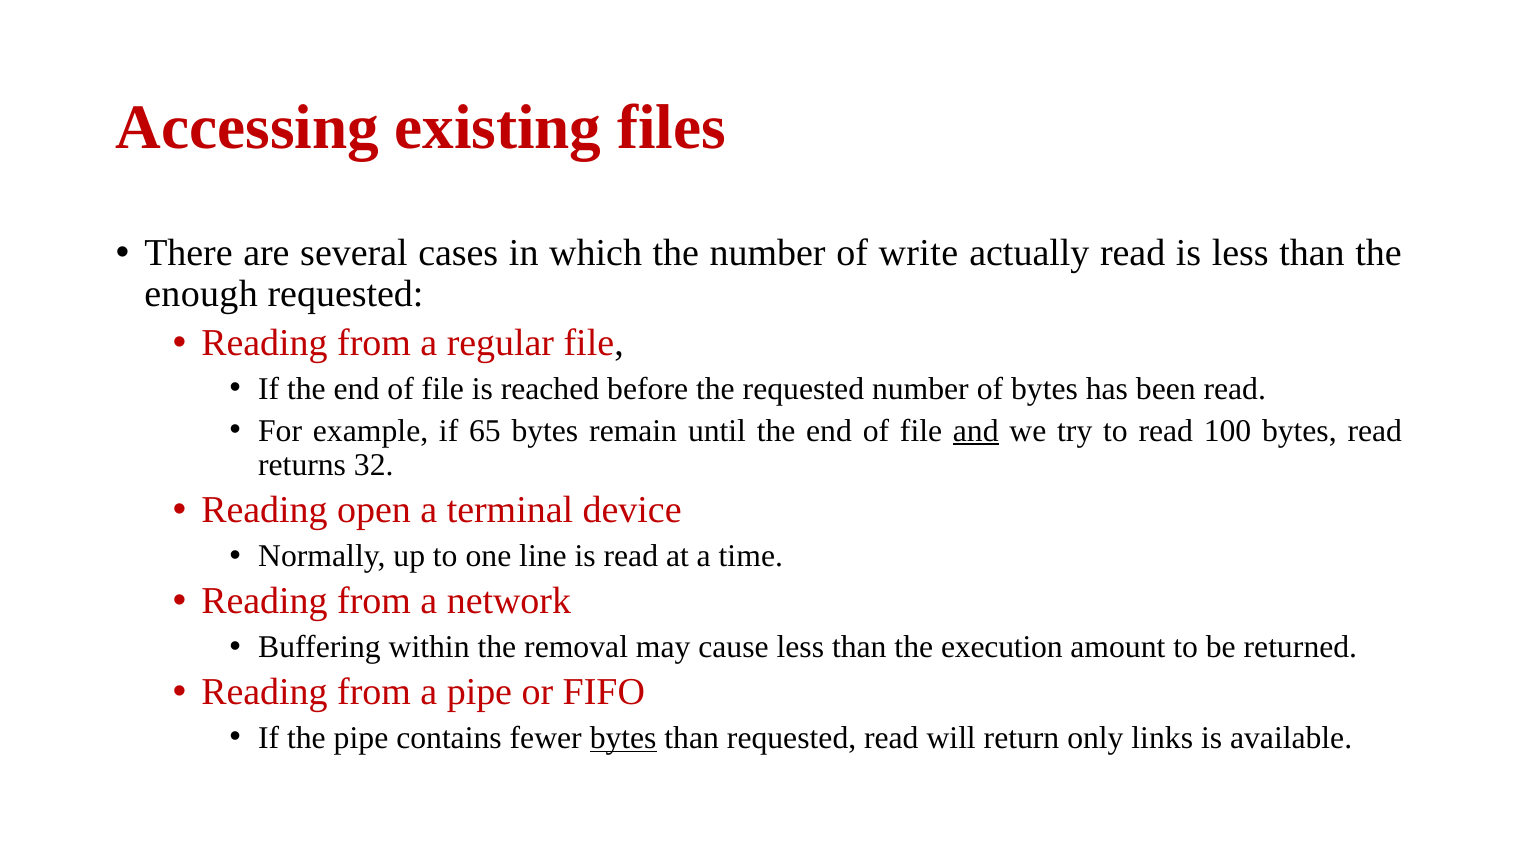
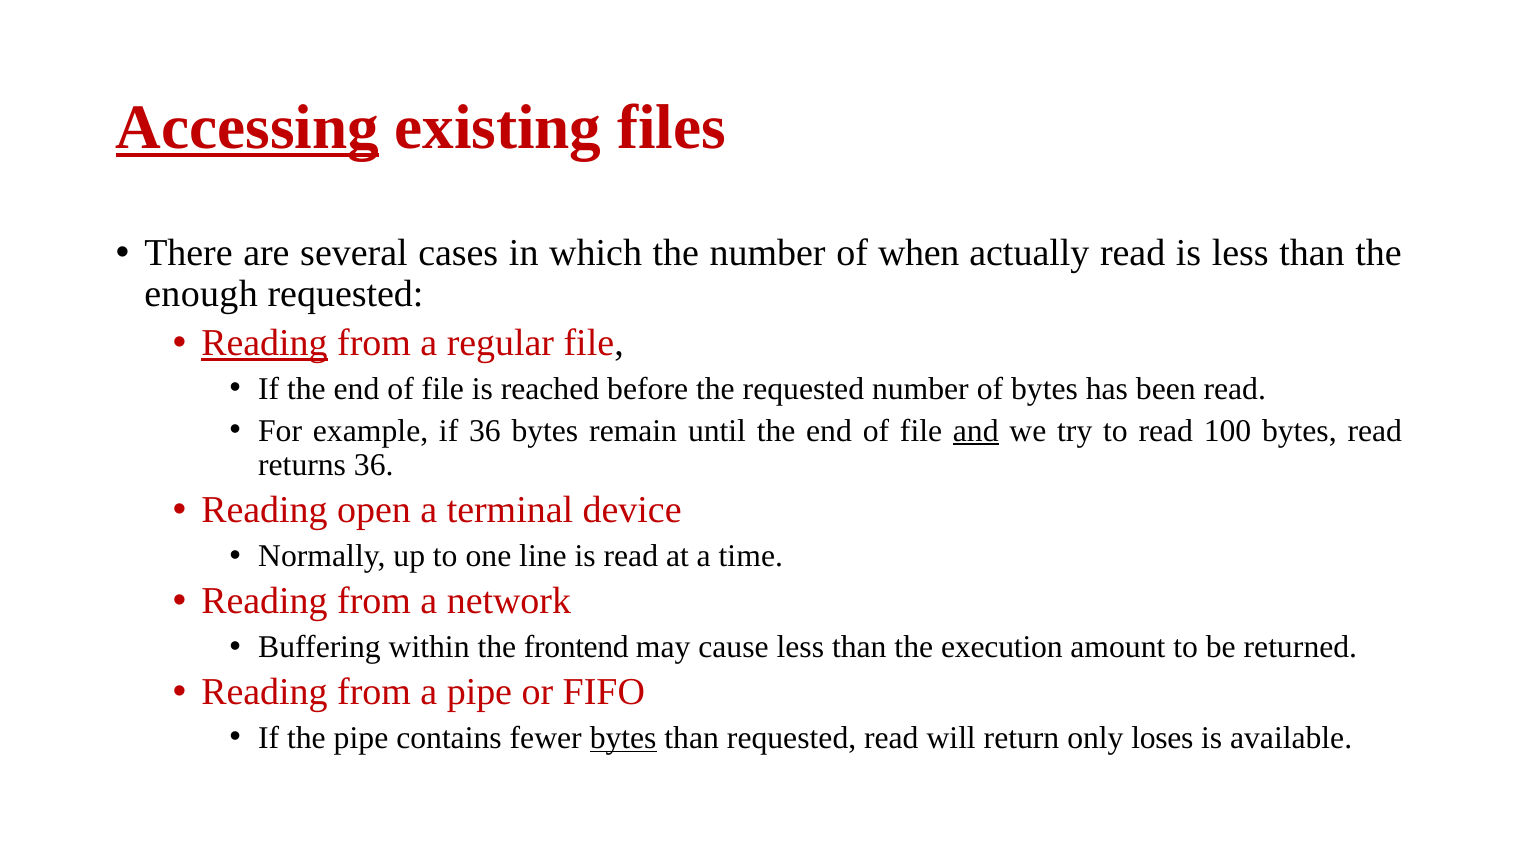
Accessing underline: none -> present (247, 128)
write: write -> when (919, 253)
Reading underline: none -> present (264, 343)
if 65: 65 -> 36 (485, 431)
returns 32: 32 -> 36 (374, 465)
removal: removal -> frontend (576, 647)
links: links -> loses (1162, 738)
